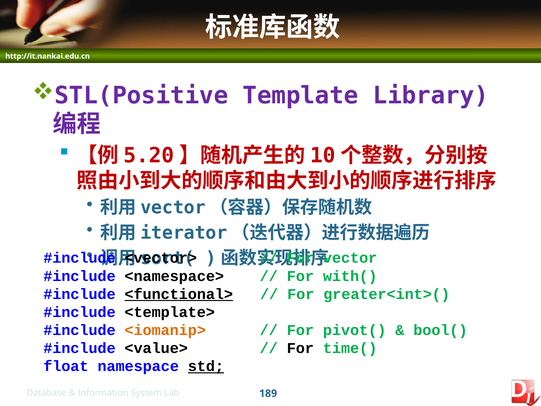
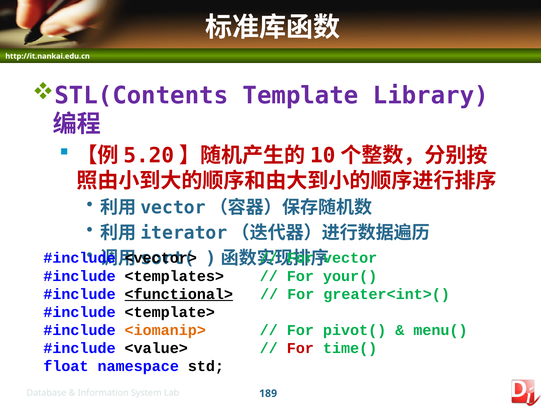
STL(Positive: STL(Positive -> STL(Contents (141, 95)
<namespace>: <namespace> -> <templates> (174, 276)
with(: with( -> your( (350, 276)
bool(: bool( -> menu( (440, 330)
For colour: black -> red (300, 348)
std underline: present -> none (206, 366)
